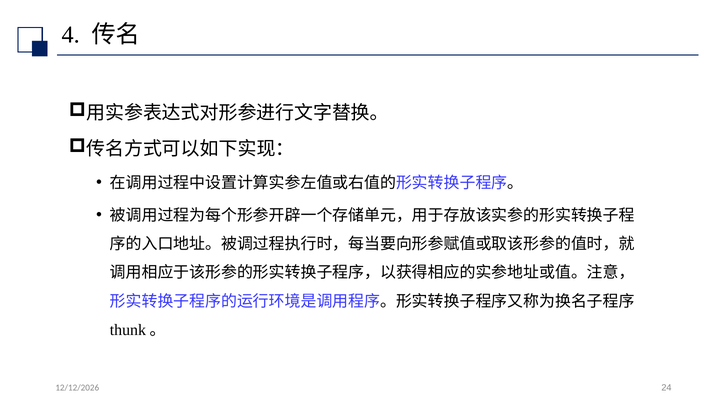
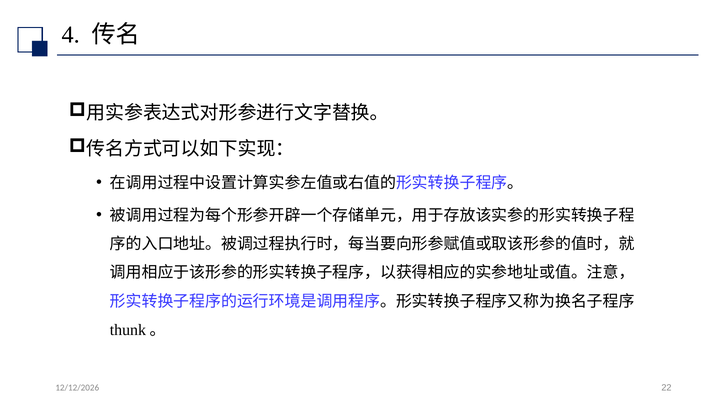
24: 24 -> 22 (666, 388)
